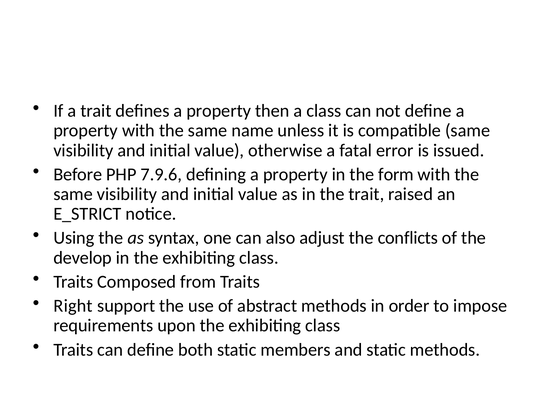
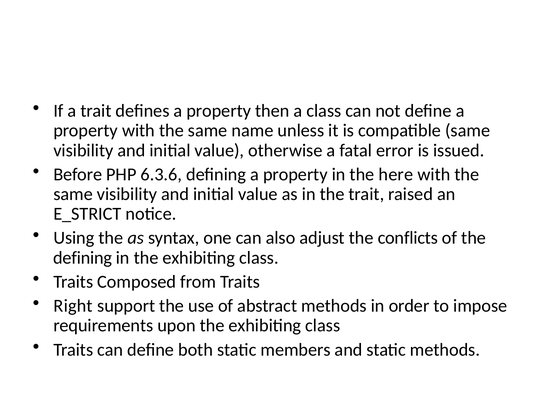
7.9.6: 7.9.6 -> 6.3.6 (161, 174)
form: form -> here (396, 174)
develop: develop -> defining (83, 257)
